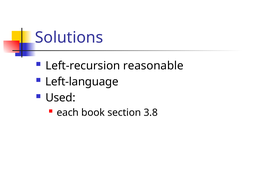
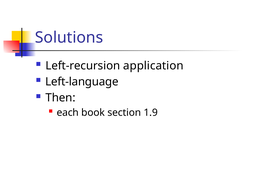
reasonable: reasonable -> application (153, 66)
Used: Used -> Then (60, 98)
3.8: 3.8 -> 1.9 (151, 112)
